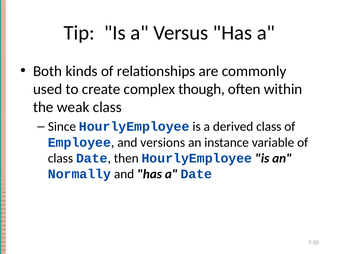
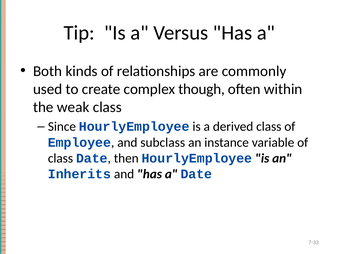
versions: versions -> subclass (163, 143)
Normally: Normally -> Inherits (79, 174)
